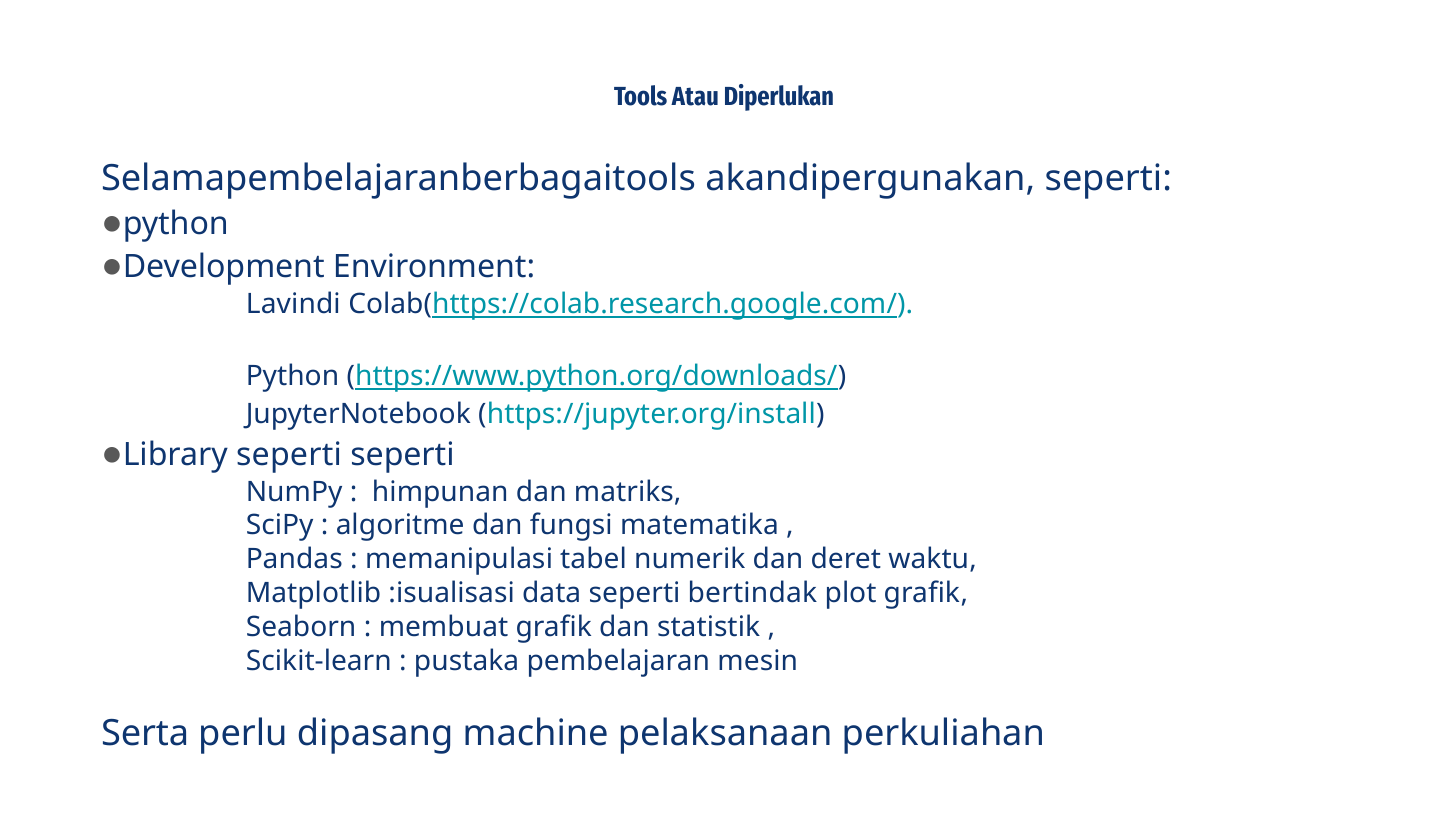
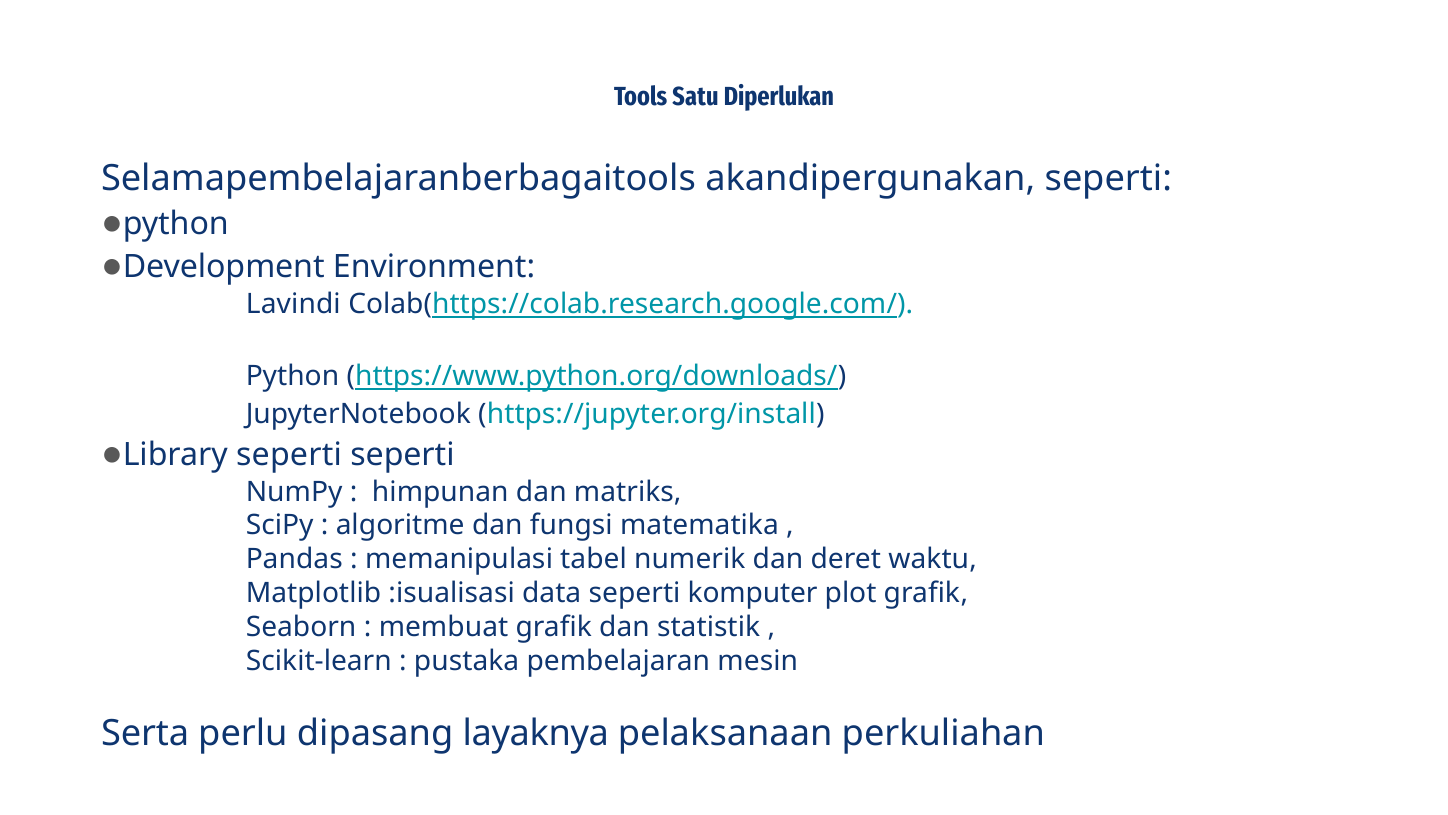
Atau: Atau -> Satu (695, 97)
bertindak: bertindak -> komputer (753, 593)
machine: machine -> layaknya (536, 734)
